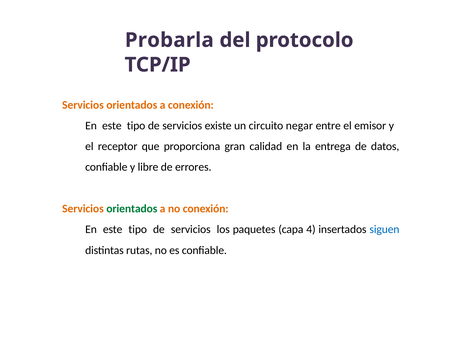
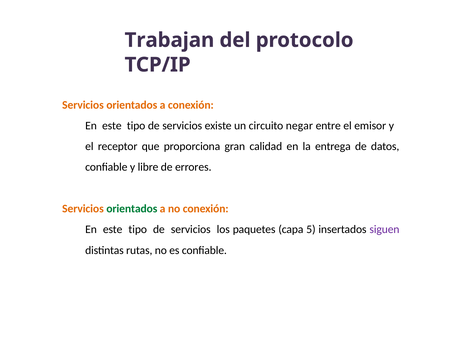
Probarla: Probarla -> Trabajan (169, 40)
4: 4 -> 5 (311, 229)
siguen colour: blue -> purple (384, 229)
